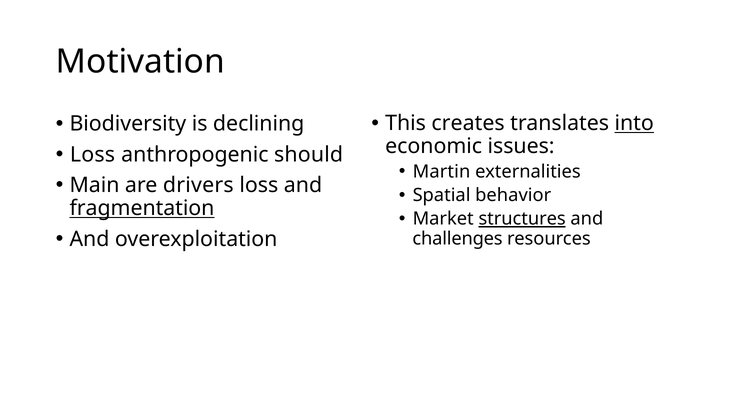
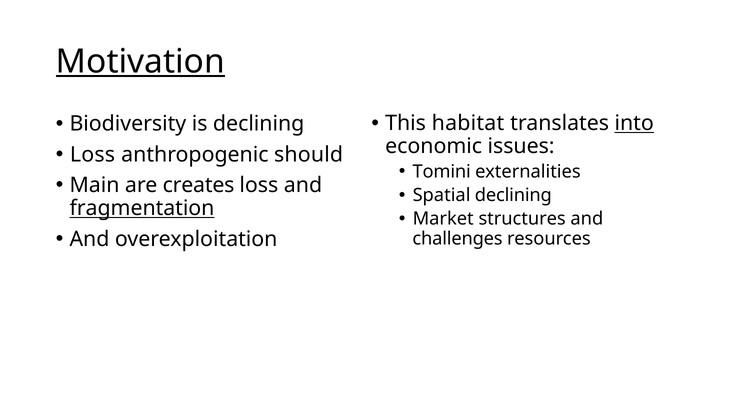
Motivation underline: none -> present (140, 61)
creates: creates -> habitat (468, 123)
Martin: Martin -> Tomini (442, 172)
drivers: drivers -> creates (199, 185)
Spatial behavior: behavior -> declining (513, 195)
structures underline: present -> none (522, 219)
